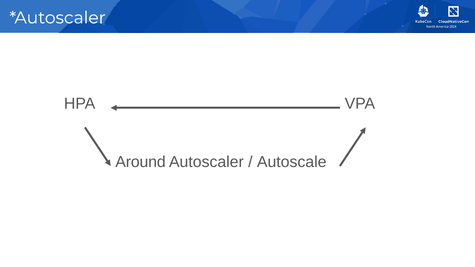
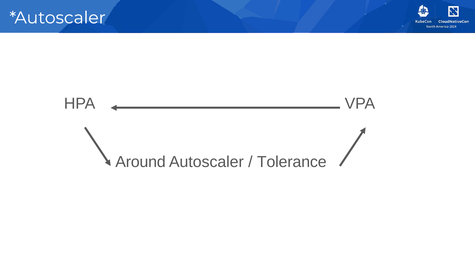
Autoscale: Autoscale -> Tolerance (292, 162)
